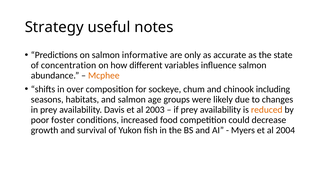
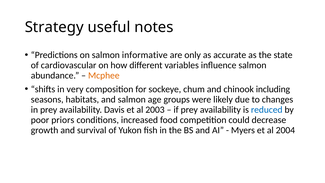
concentration: concentration -> cardiovascular (69, 65)
over: over -> very (75, 89)
reduced colour: orange -> blue (267, 110)
foster: foster -> priors (63, 120)
